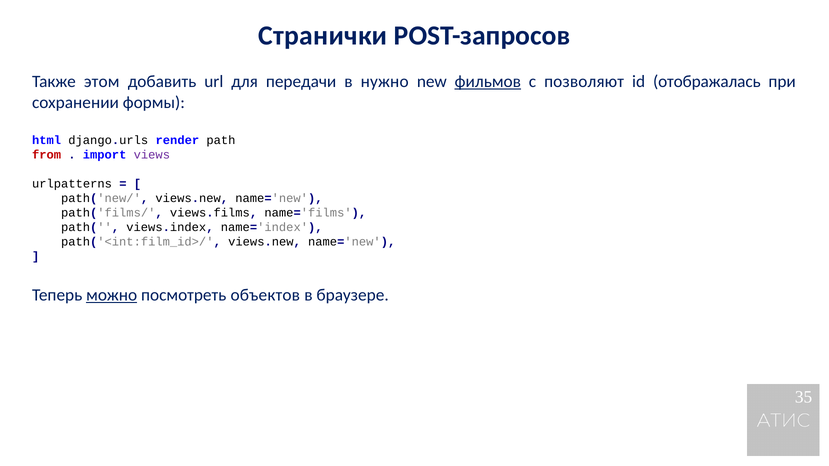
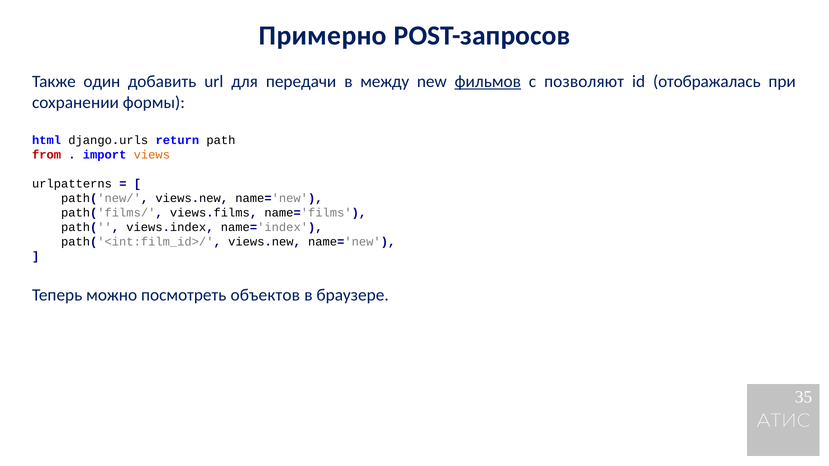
Странички: Странички -> Примерно (323, 36)
этом: этом -> один (102, 82)
нужно: нужно -> между (385, 82)
render: render -> return (177, 141)
views colour: purple -> orange (152, 155)
можно underline: present -> none (112, 295)
